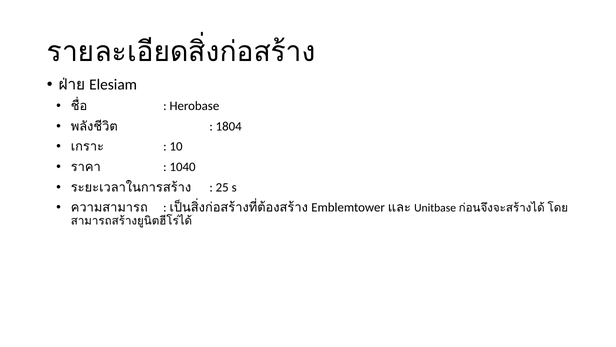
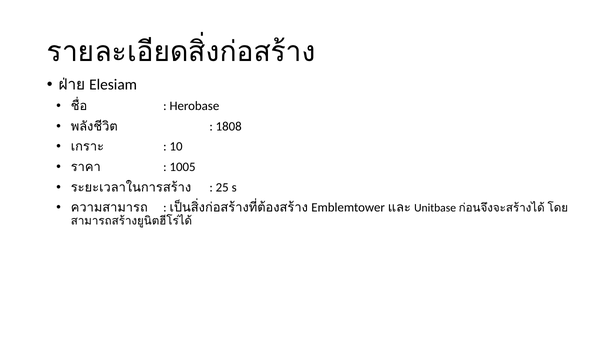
1804: 1804 -> 1808 (229, 126)
1040: 1040 -> 1005 (183, 167)
